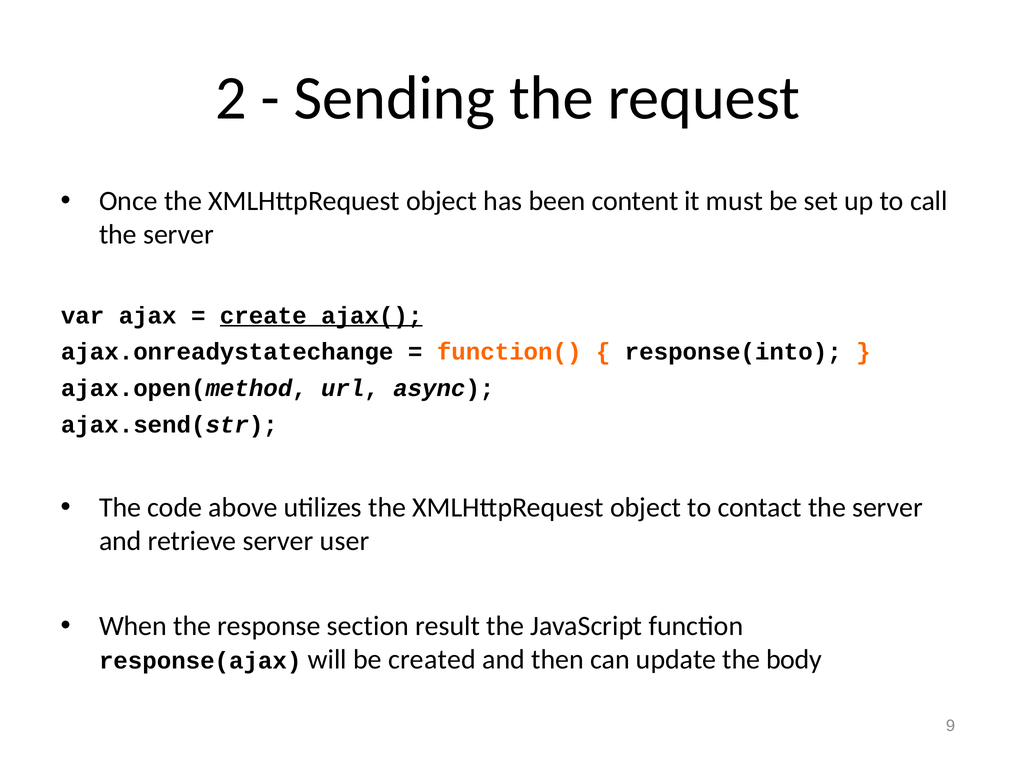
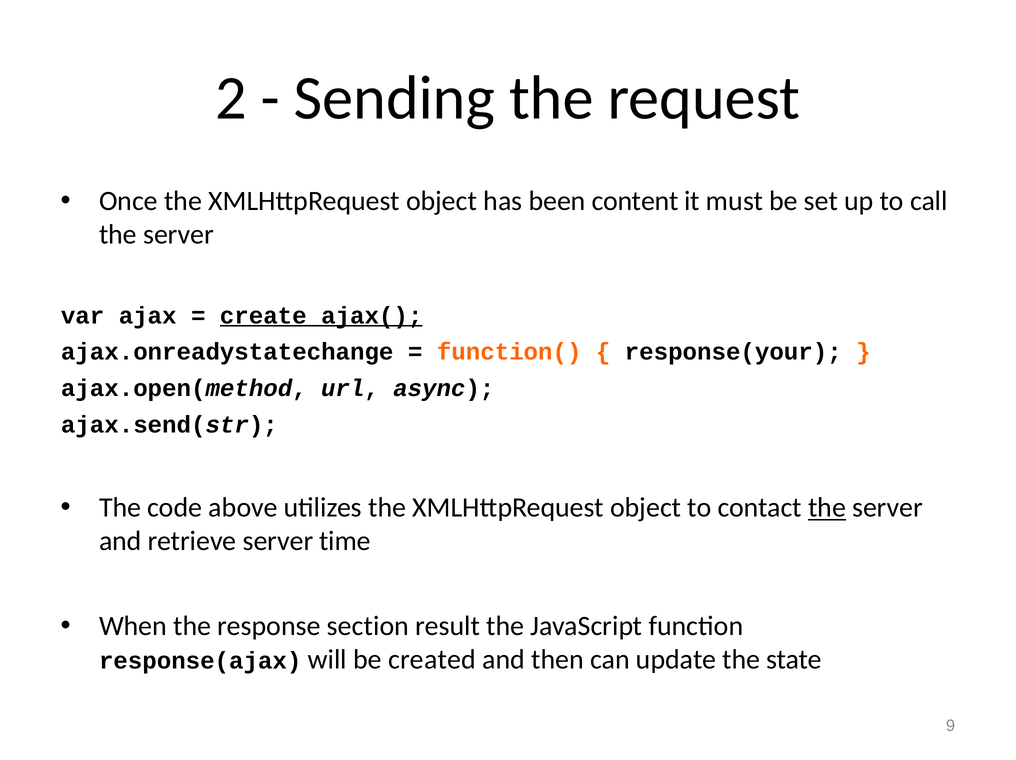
response(into: response(into -> response(your (733, 352)
the underline: none -> present (827, 507)
user: user -> time (345, 541)
body: body -> state (794, 659)
